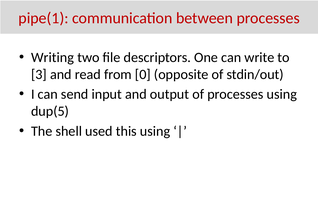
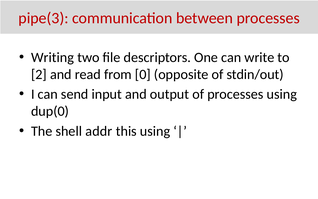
pipe(1: pipe(1 -> pipe(3 (43, 18)
3: 3 -> 2 (39, 74)
dup(5: dup(5 -> dup(0 (50, 111)
used: used -> addr (99, 131)
